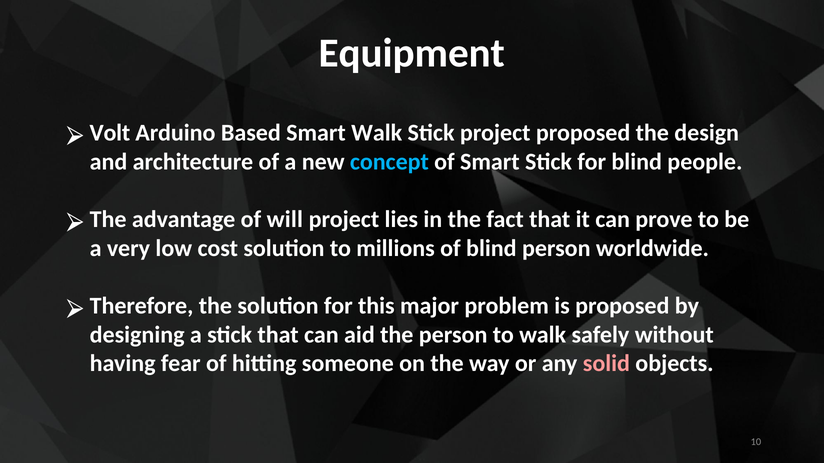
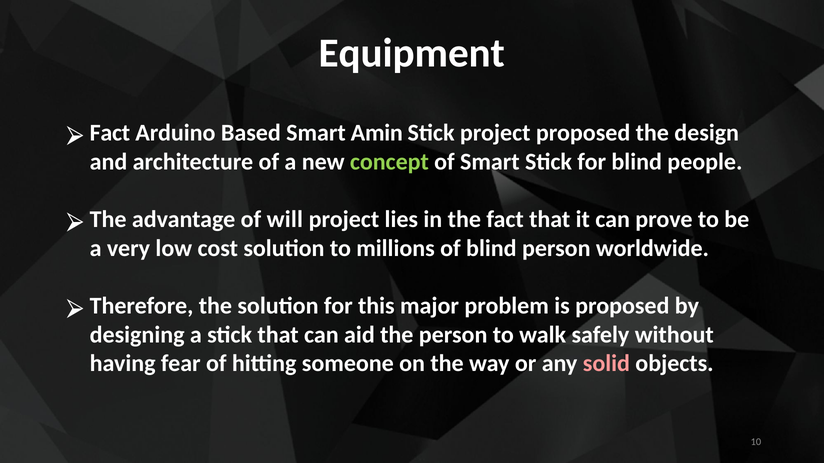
Volt: Volt -> Fact (110, 133)
Smart Walk: Walk -> Amin (377, 133)
concept colour: light blue -> light green (389, 162)
